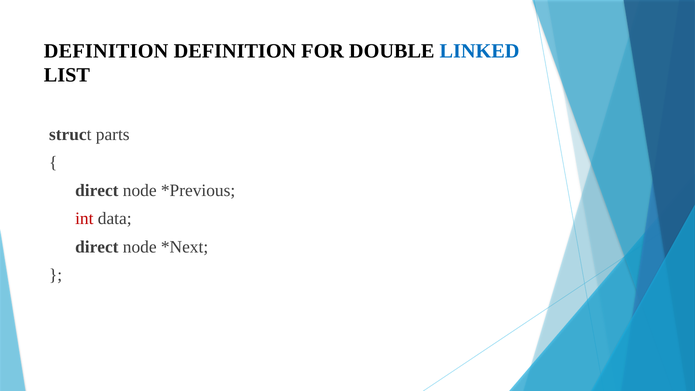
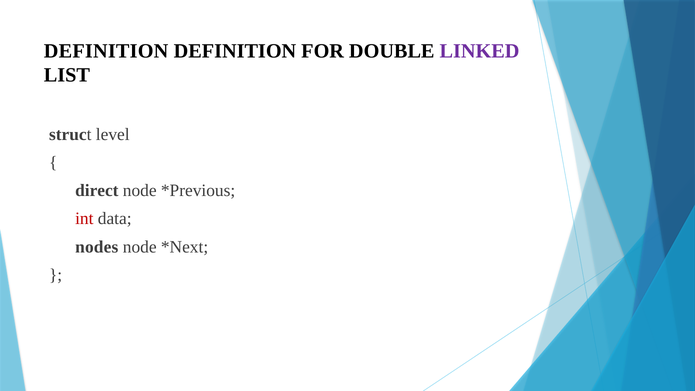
LINKED colour: blue -> purple (479, 51)
parts: parts -> level (113, 134)
direct: direct -> nodes (97, 247)
